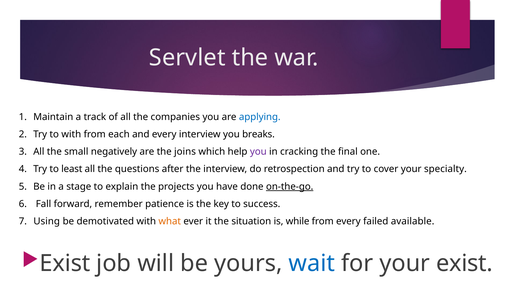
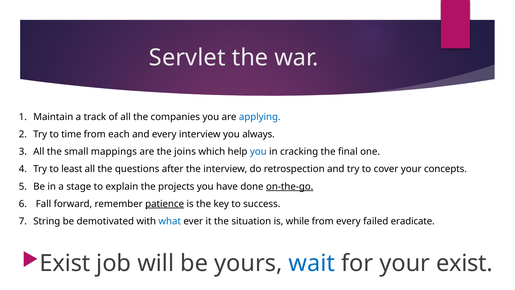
to with: with -> time (71, 134)
breaks: breaks -> always (258, 134)
negatively: negatively -> mappings (114, 152)
you colour: purple -> blue (258, 152)
specialty: specialty -> concepts (445, 169)
patience underline: none -> present (165, 204)
Using: Using -> String (47, 221)
what colour: orange -> blue (170, 221)
available: available -> eradicate (413, 221)
